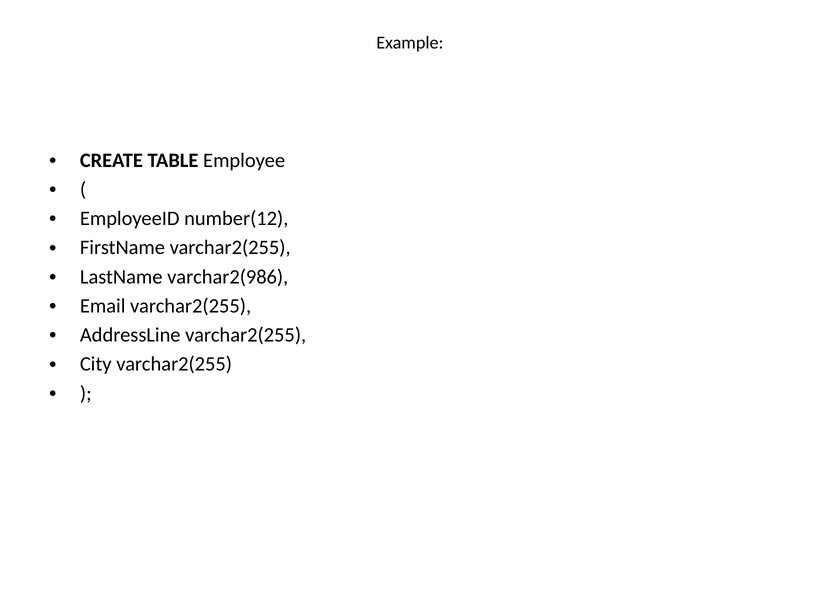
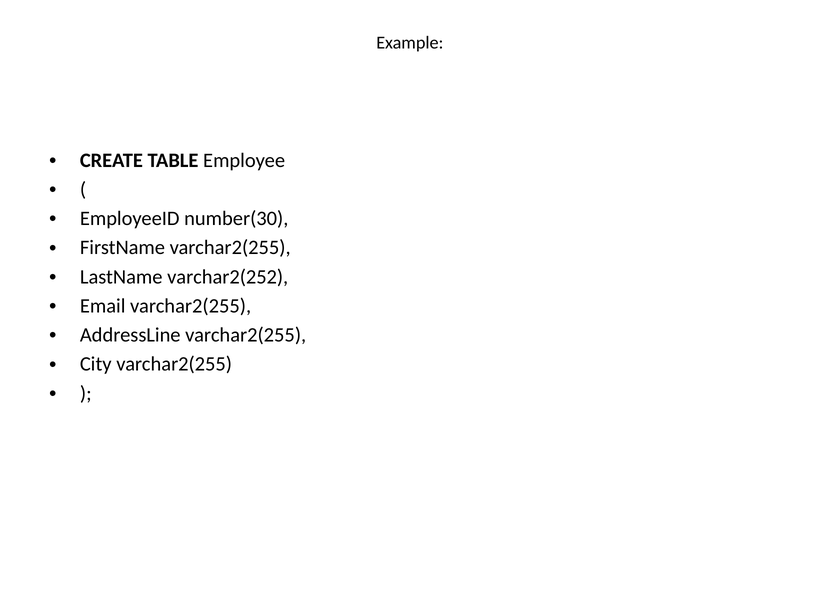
number(12: number(12 -> number(30 (236, 219)
varchar2(986: varchar2(986 -> varchar2(252 (228, 277)
